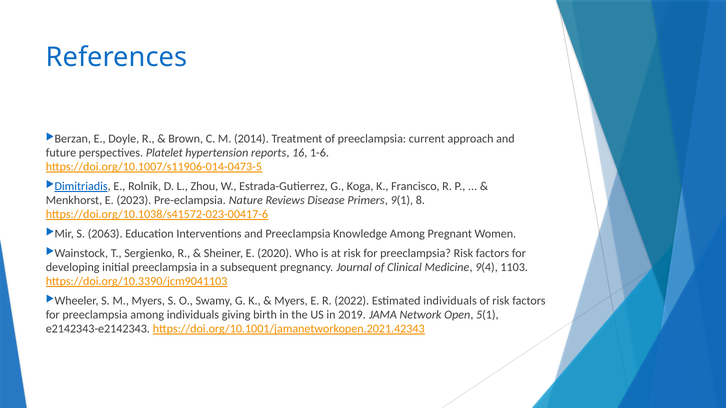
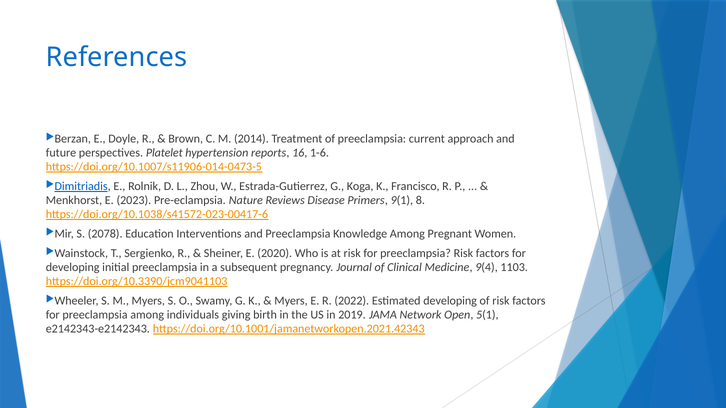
2063: 2063 -> 2078 (105, 234)
Estimated individuals: individuals -> developing (450, 301)
